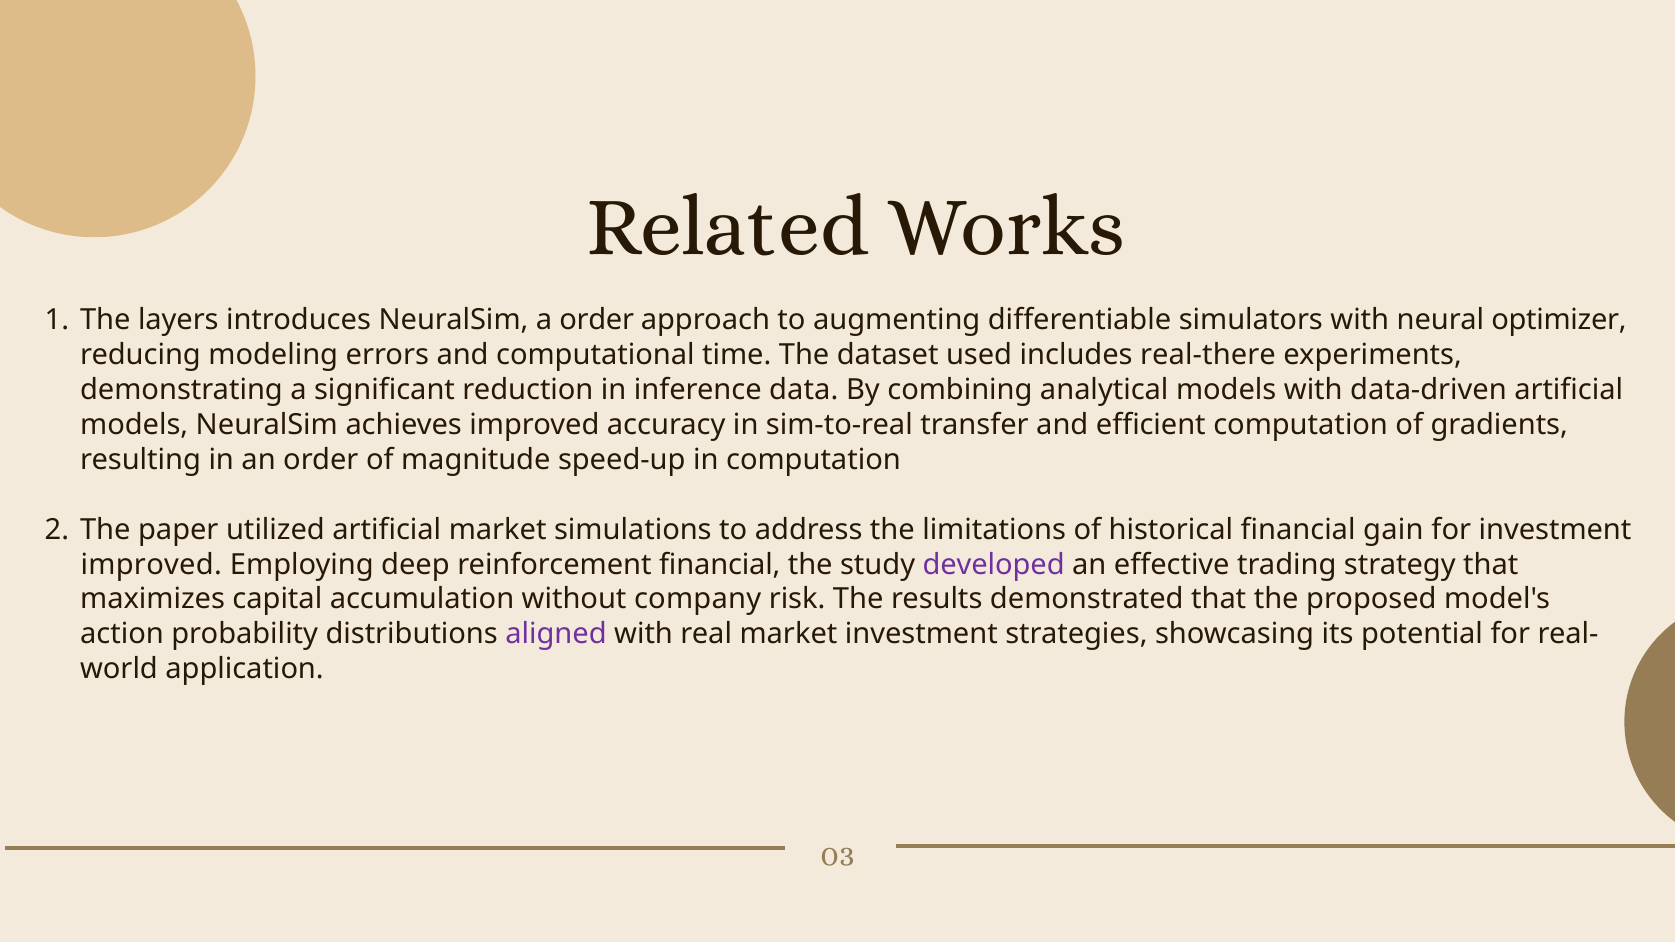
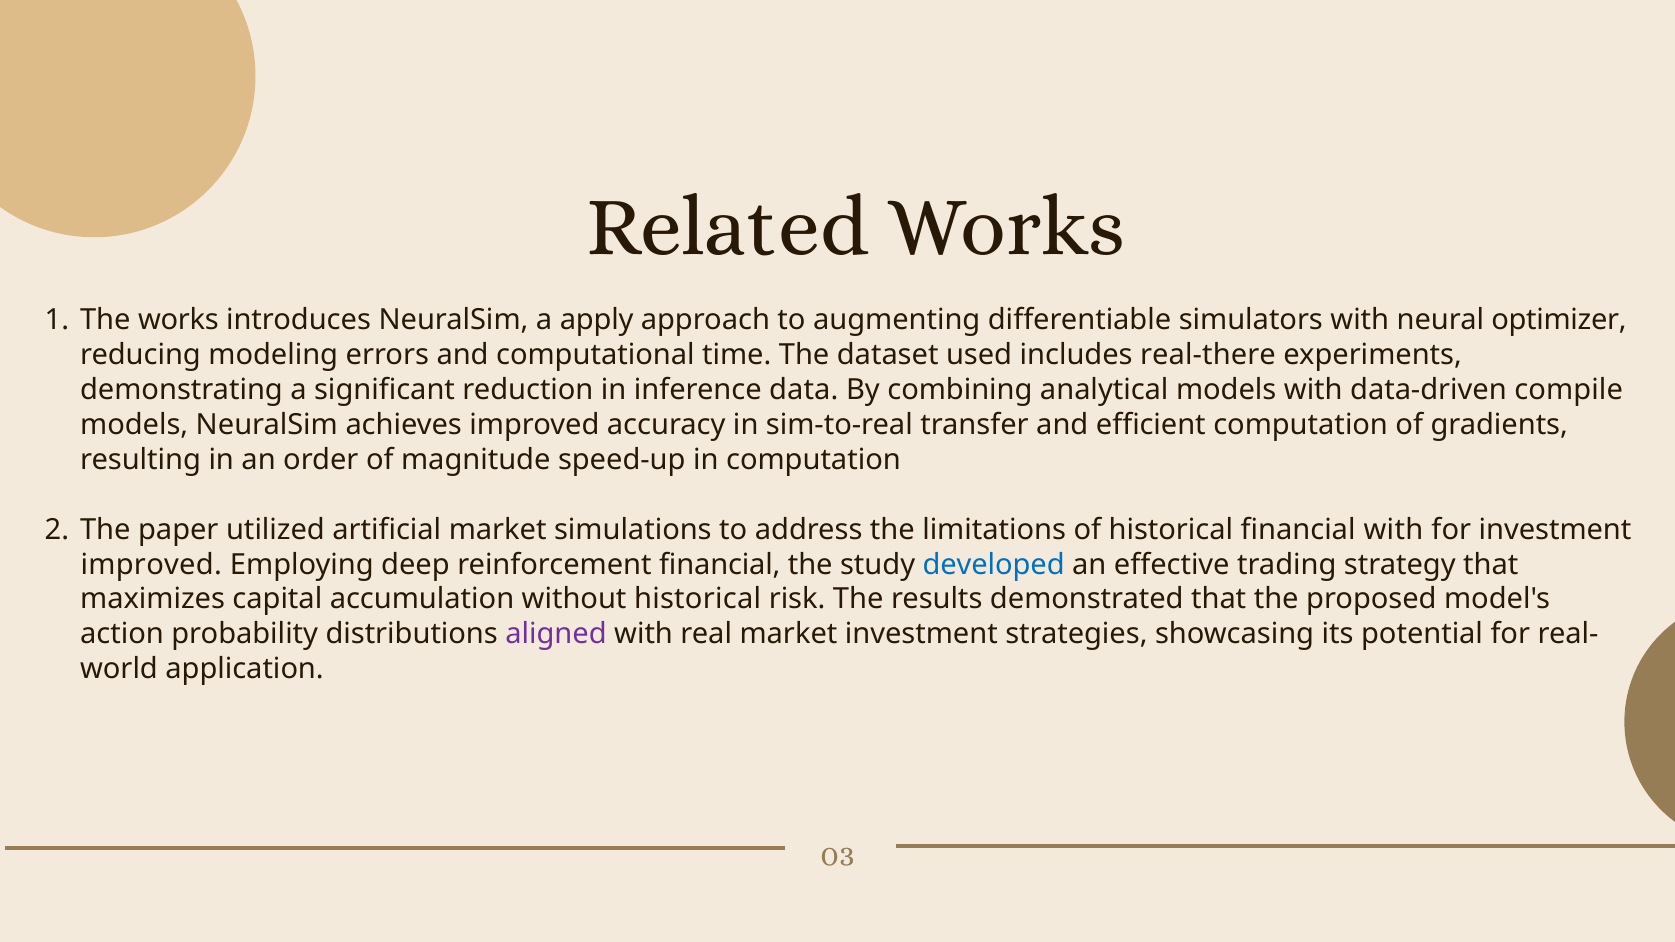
The layers: layers -> works (178, 320)
a order: order -> apply (597, 320)
data-driven artificial: artificial -> compile (1569, 390)
financial gain: gain -> with (1393, 530)
developed colour: purple -> blue (994, 565)
without company: company -> historical (698, 599)
